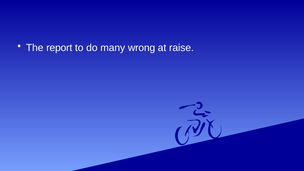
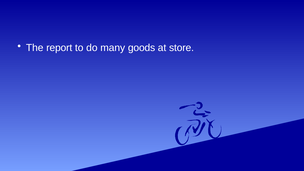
wrong: wrong -> goods (142, 48)
raise: raise -> store (182, 48)
